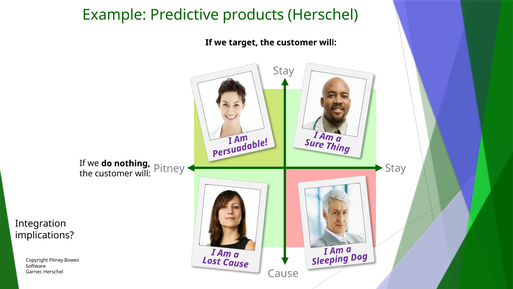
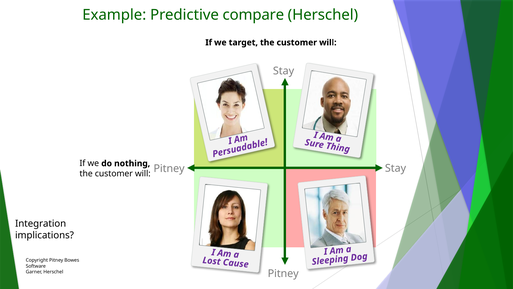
products: products -> compare (253, 15)
Cause: Cause -> Pitney (283, 273)
